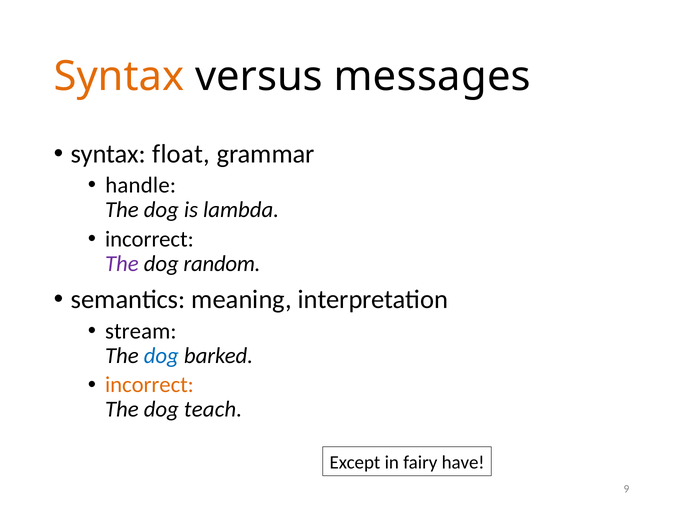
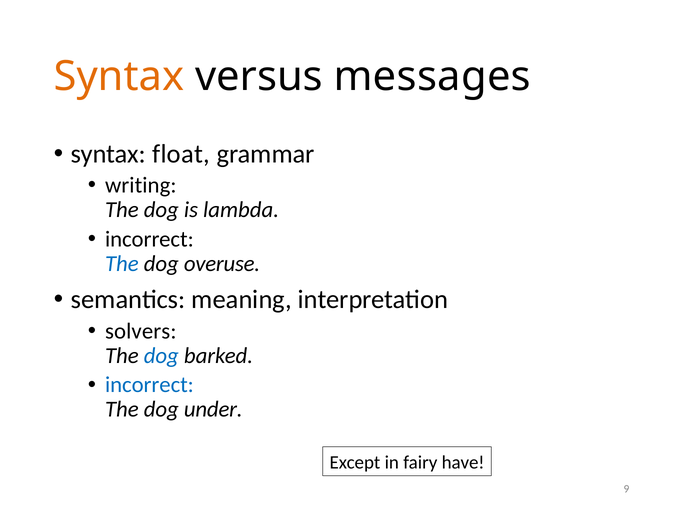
handle: handle -> writing (141, 185)
The colour: purple -> blue (122, 264)
random: random -> overuse (222, 264)
stream: stream -> solvers (141, 331)
incorrect colour: orange -> blue (149, 385)
teach: teach -> under (213, 410)
